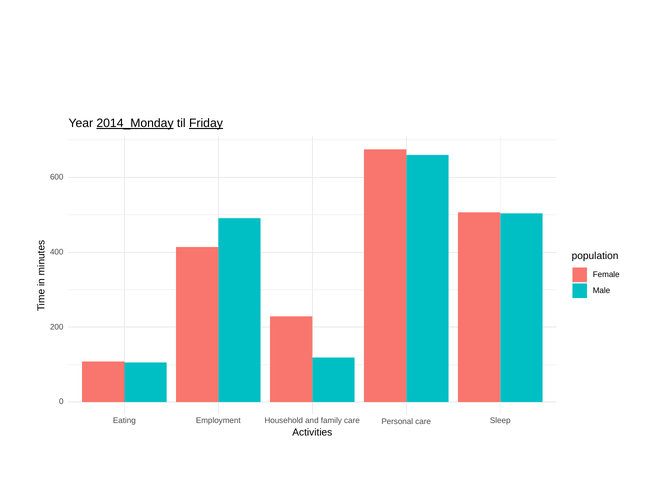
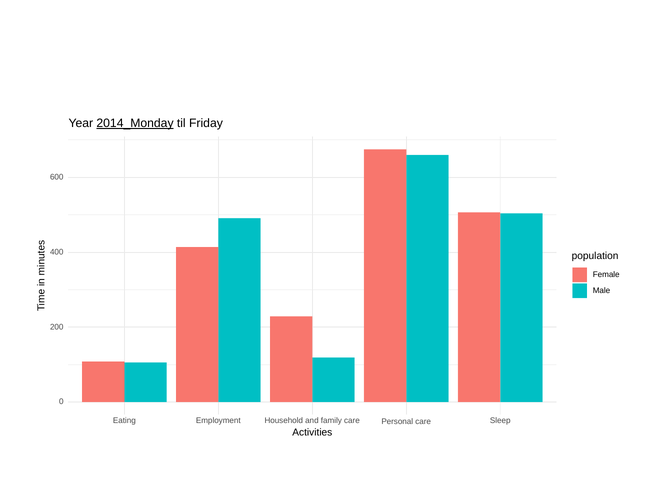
Friday underline: present -> none (206, 123)
